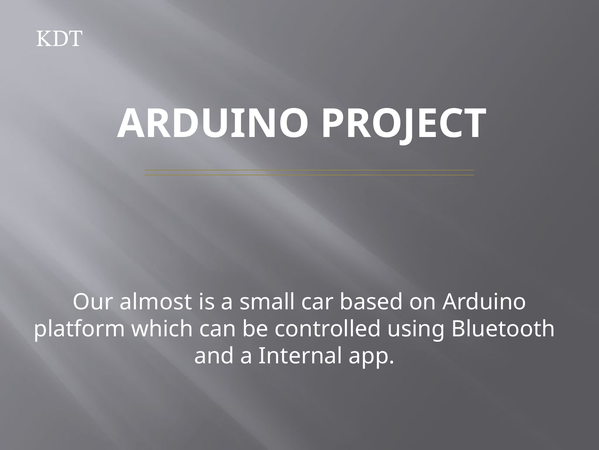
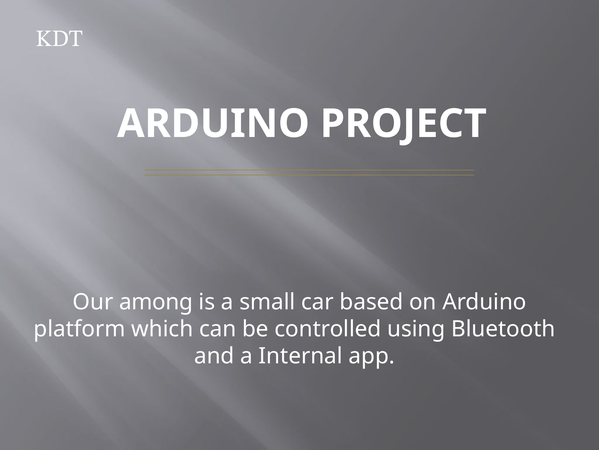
almost: almost -> among (156, 302)
